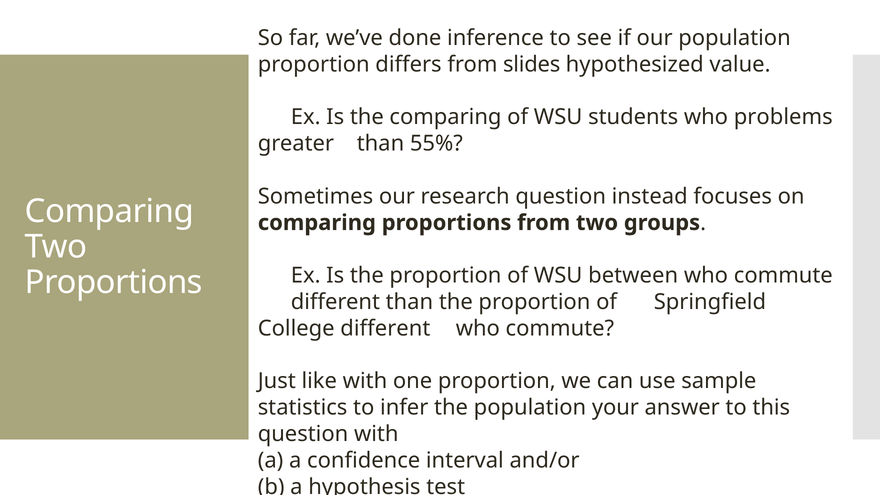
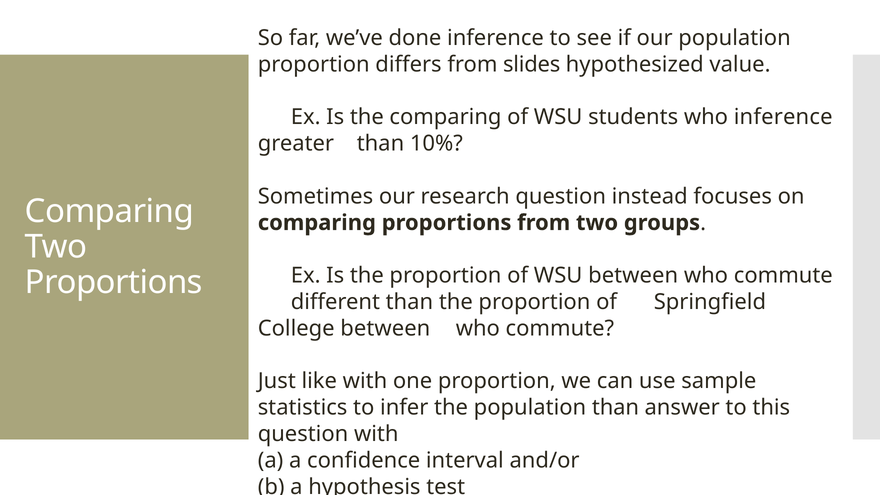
who problems: problems -> inference (783, 117)
55%: 55% -> 10% (436, 144)
College different: different -> between (385, 328)
population your: your -> than (615, 408)
